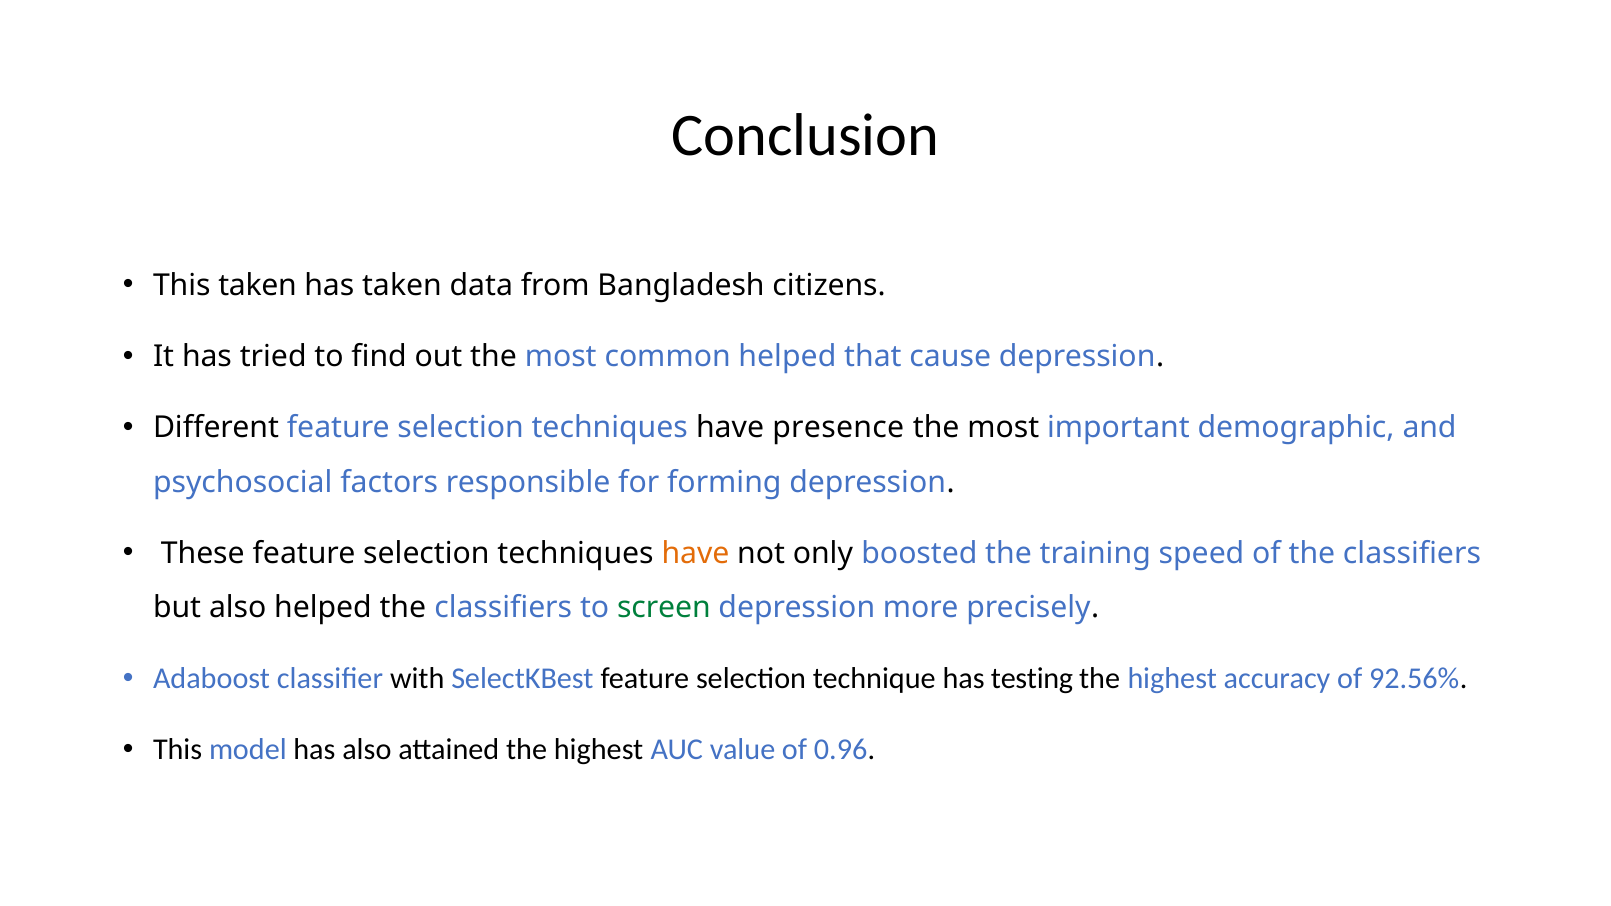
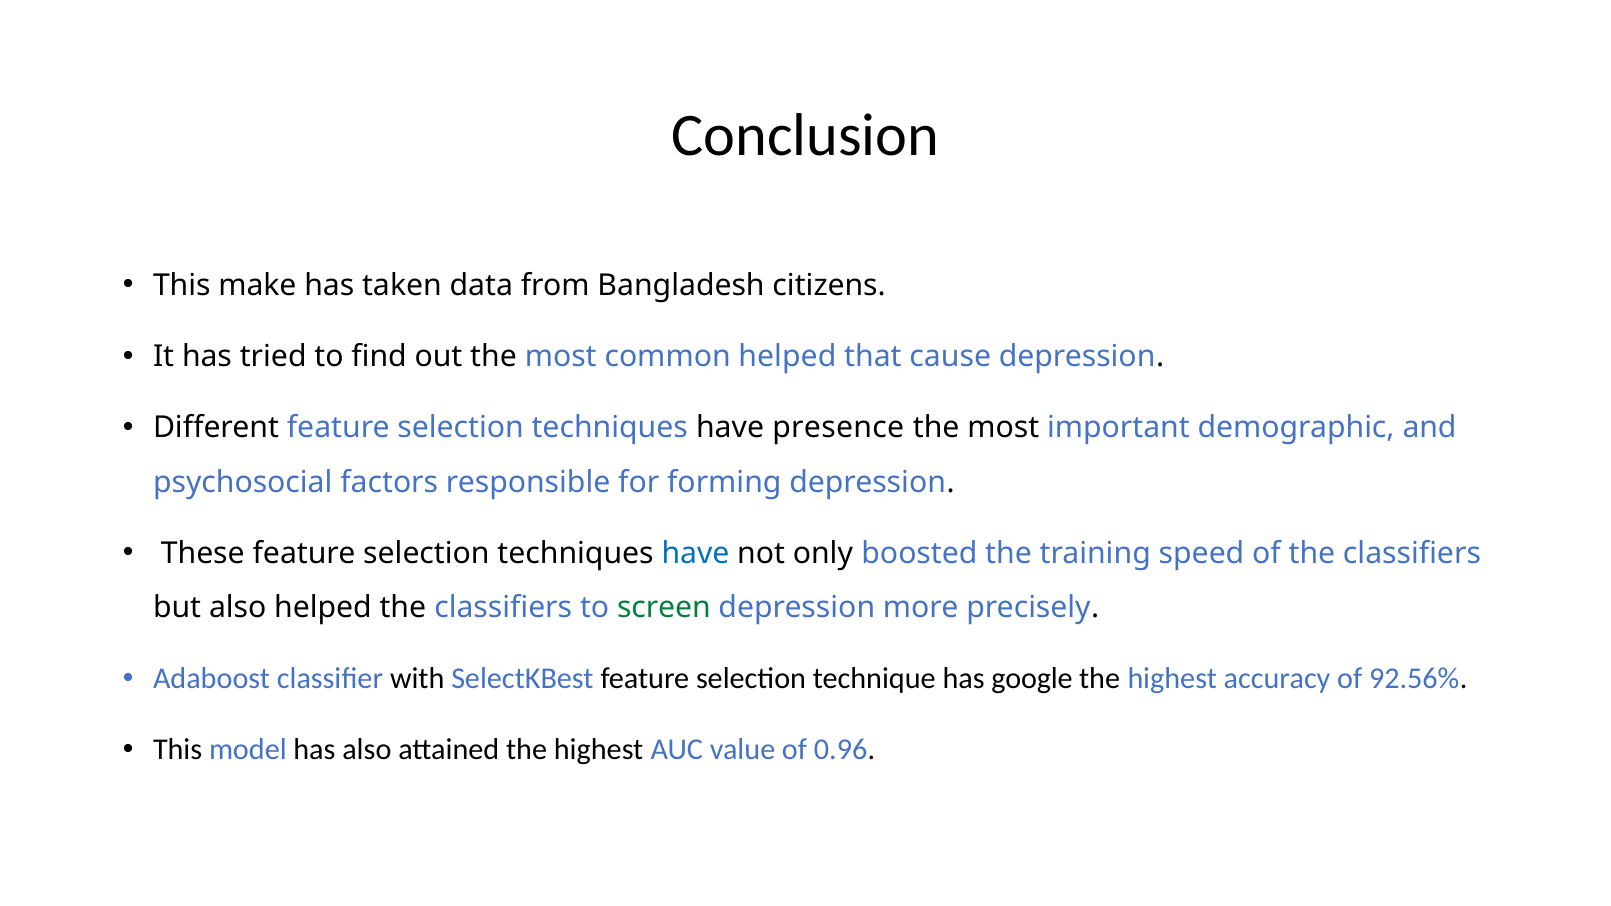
This taken: taken -> make (257, 286)
have colour: orange -> blue (695, 553)
testing: testing -> google (1032, 679)
